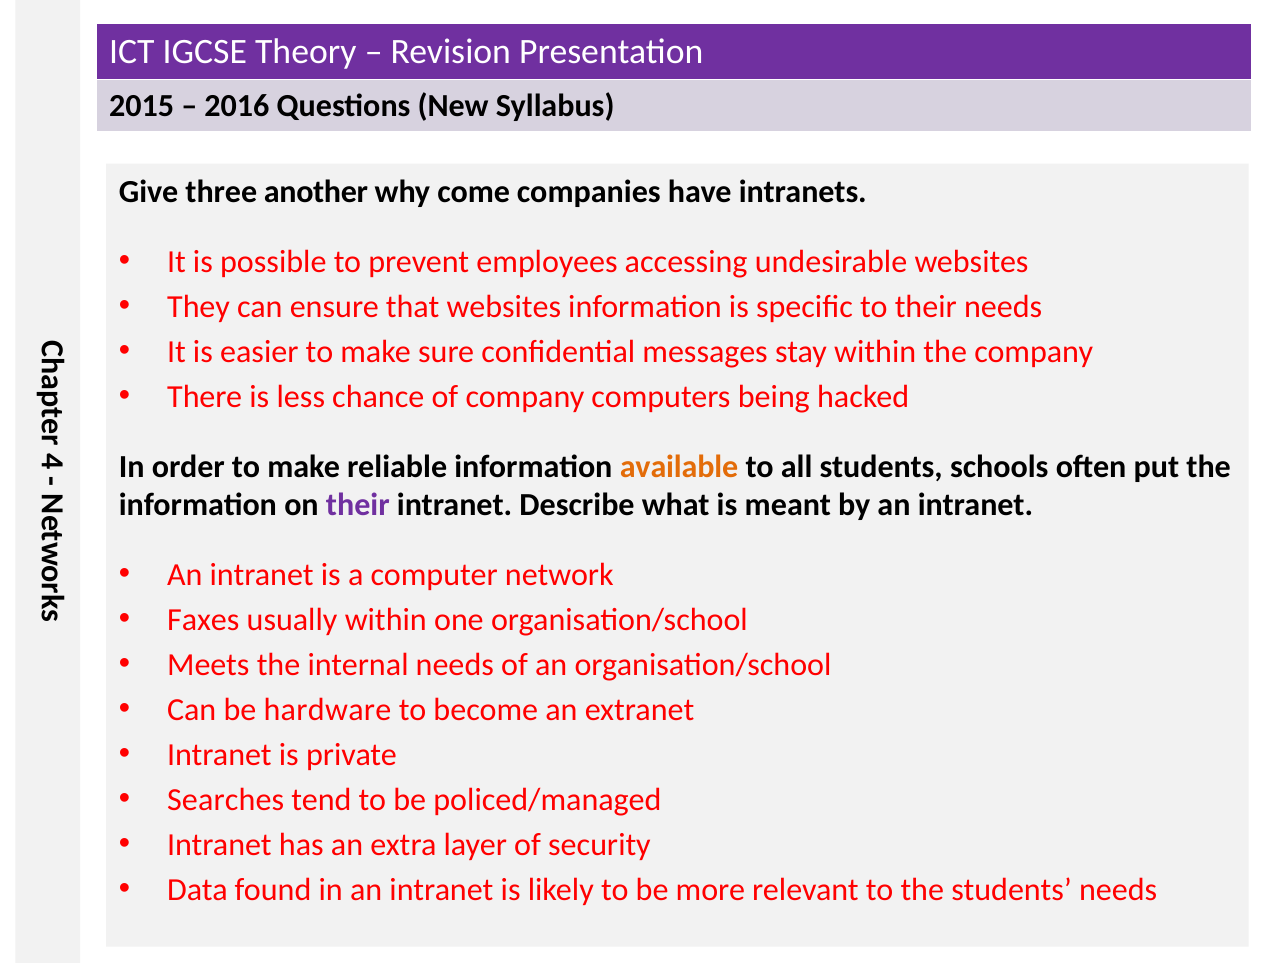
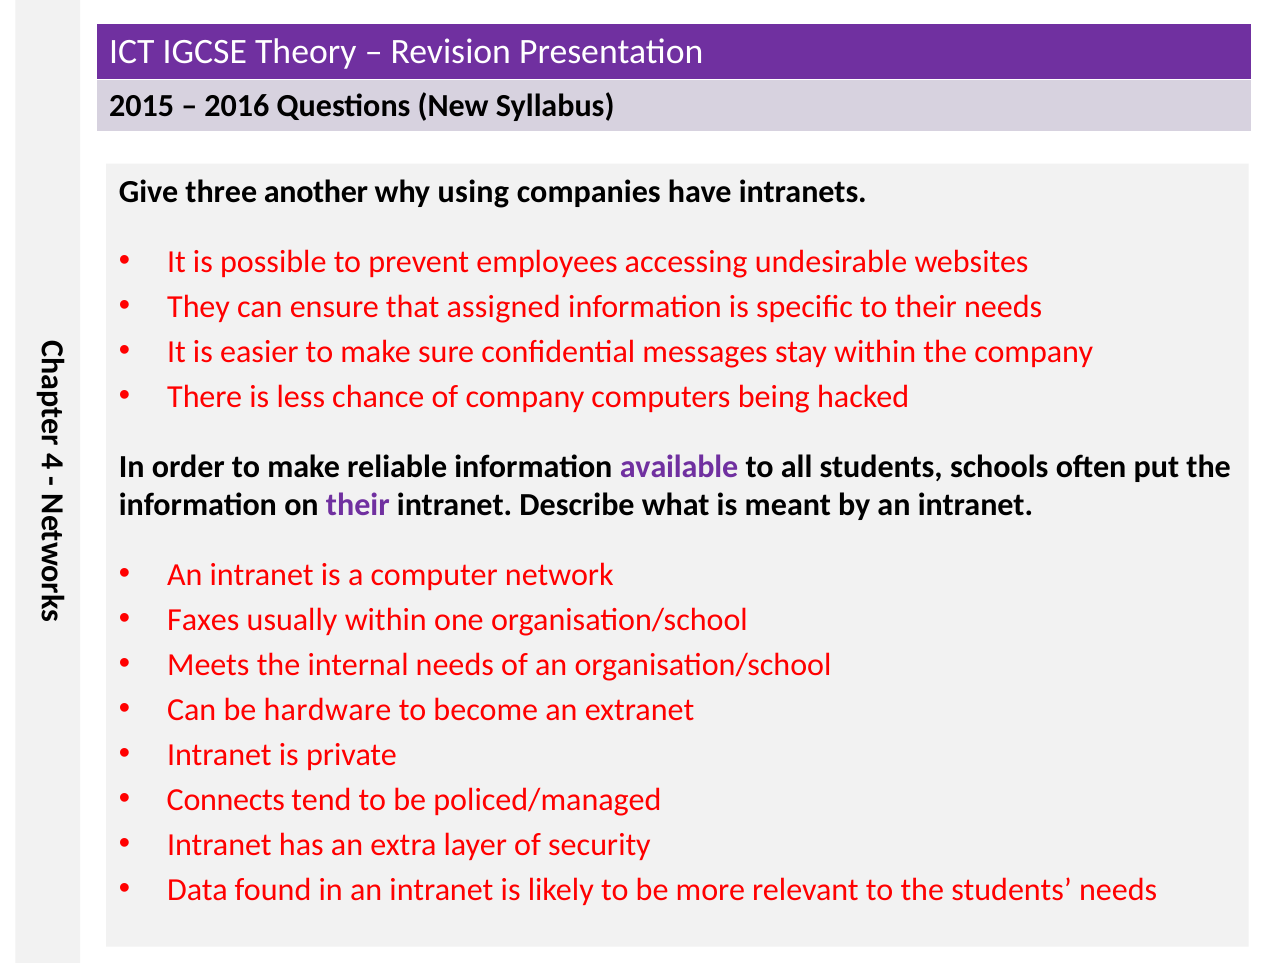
come: come -> using (473, 192)
that websites: websites -> assigned (504, 307)
available colour: orange -> purple (679, 466)
Searches: Searches -> Connects (226, 800)
